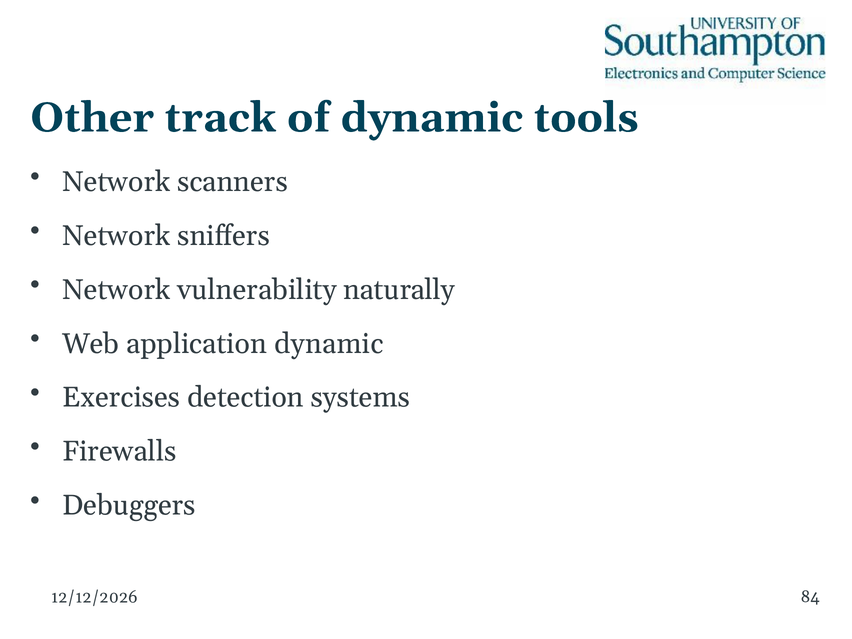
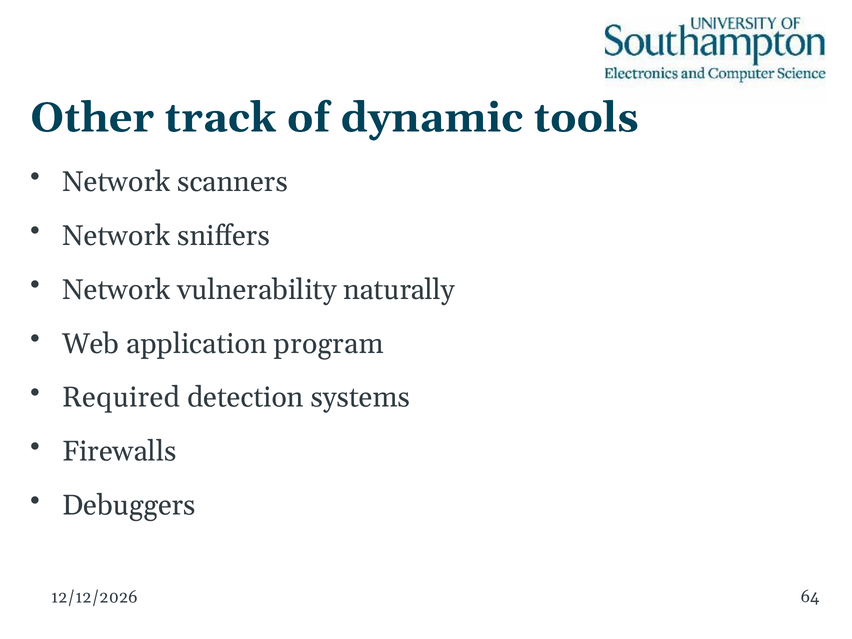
application dynamic: dynamic -> program (329, 344)
Exercises: Exercises -> Required (121, 398)
84: 84 -> 64 (810, 597)
